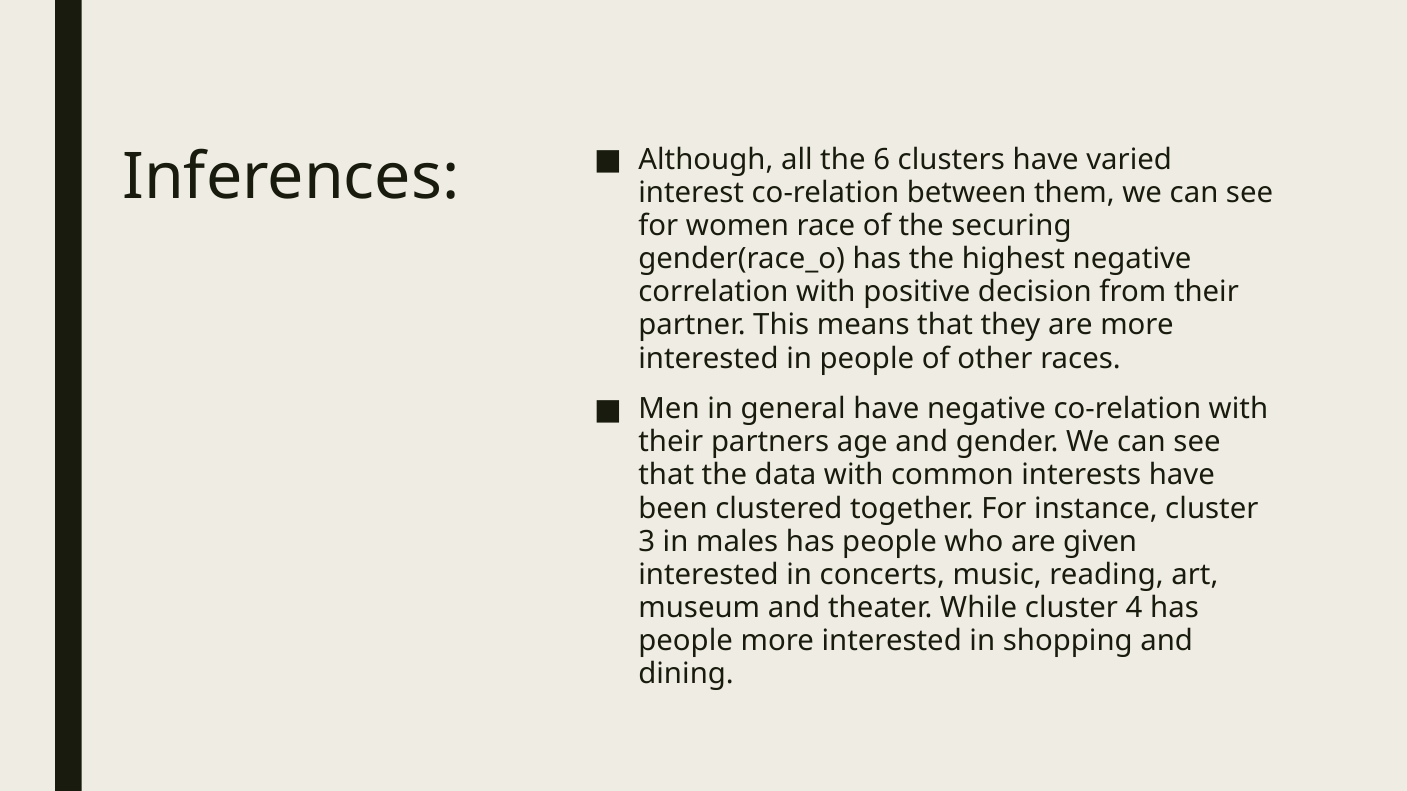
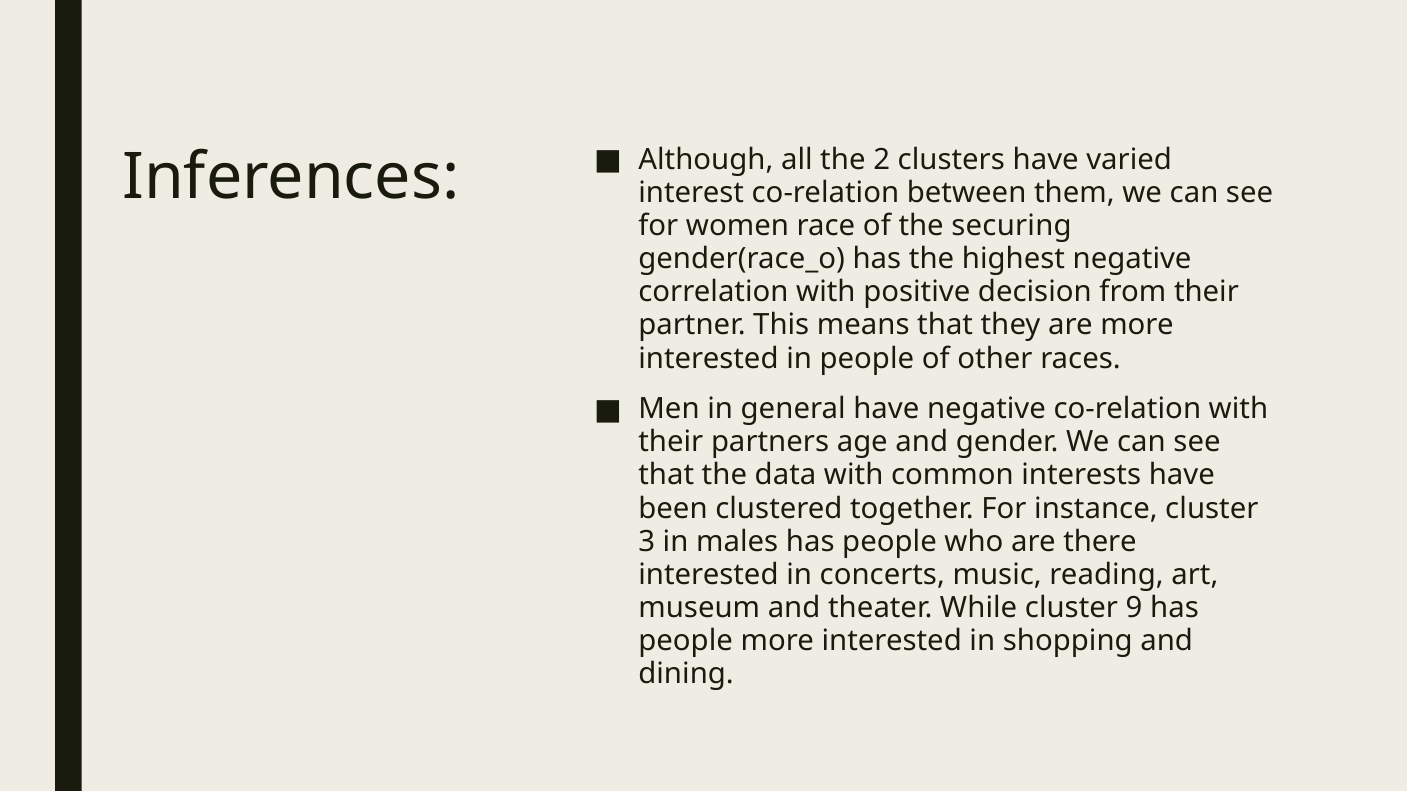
6: 6 -> 2 (882, 160)
given: given -> there (1100, 542)
4: 4 -> 9 (1134, 608)
